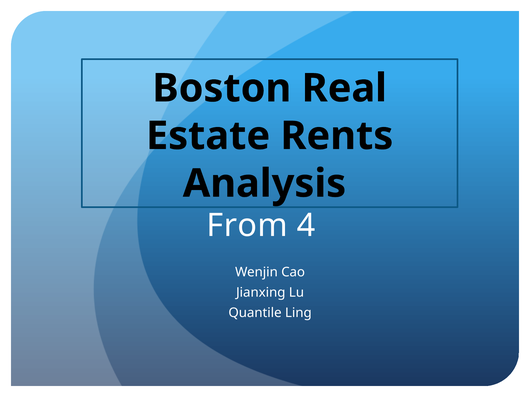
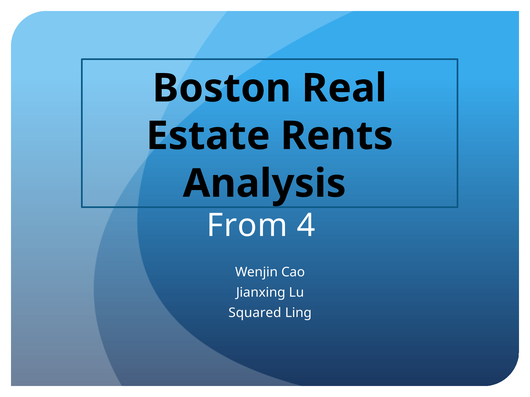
Quantile: Quantile -> Squared (255, 313)
